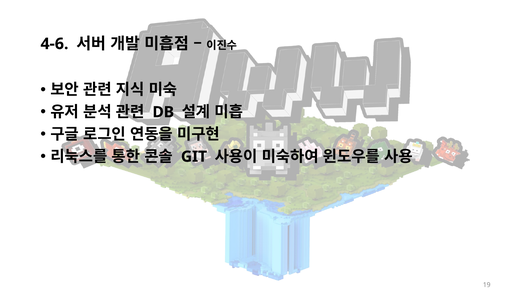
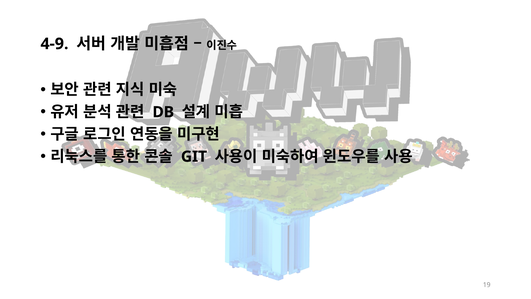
4-6: 4-6 -> 4-9 (54, 44)
